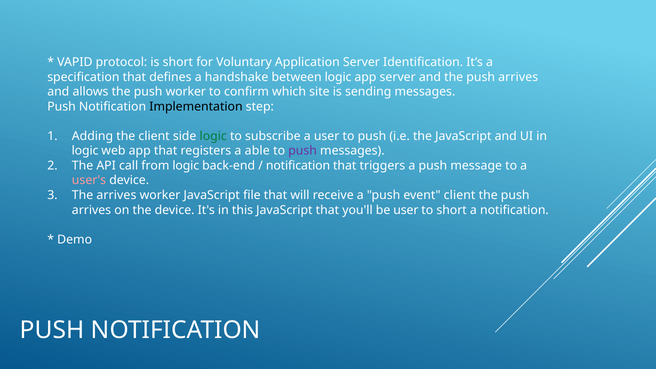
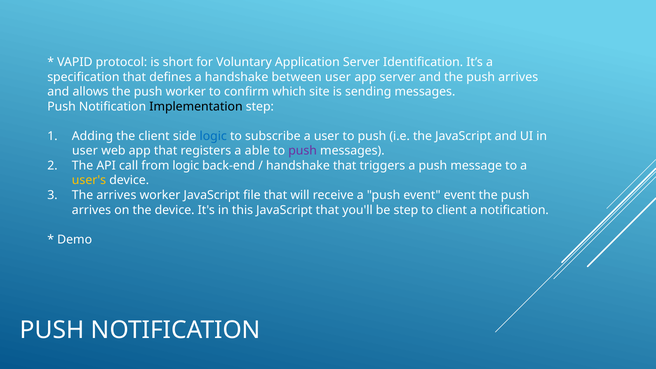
between logic: logic -> user (338, 77)
logic colour: green -> blue (213, 136)
logic: logic -> user (85, 151)
notification: notification -> handshake (298, 166)
user's colour: pink -> yellow (89, 180)
event client: client -> event (460, 195)
be user: user -> step (406, 210)
to short: short -> client (452, 210)
